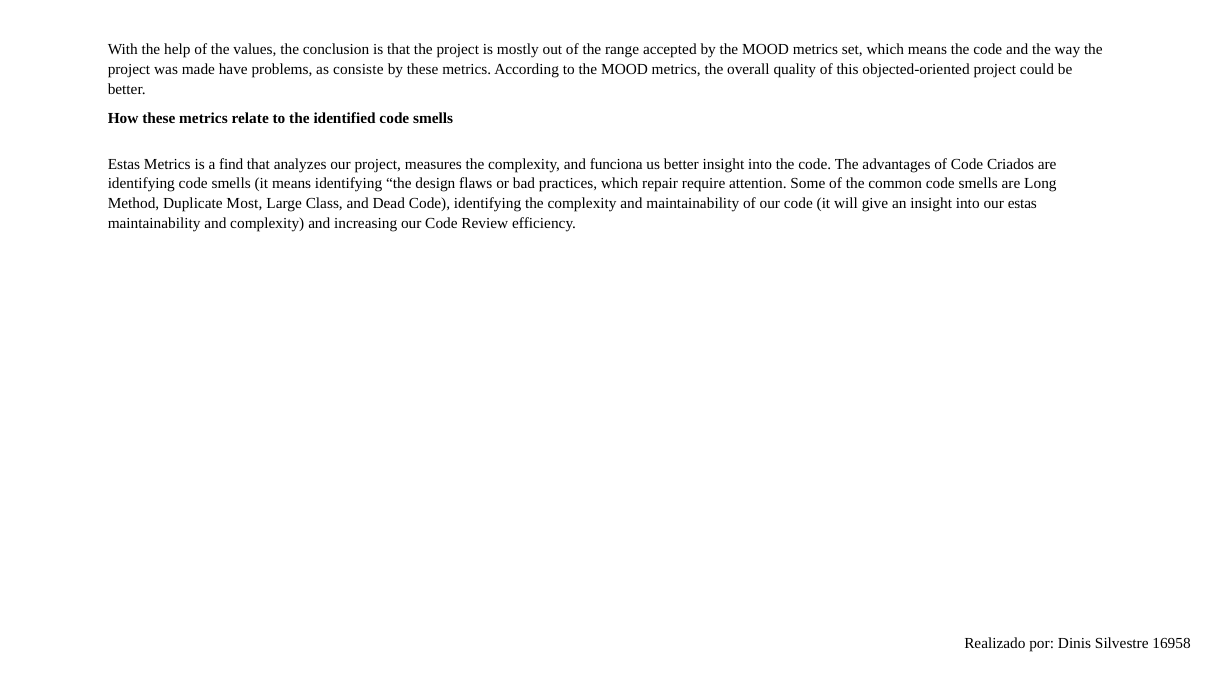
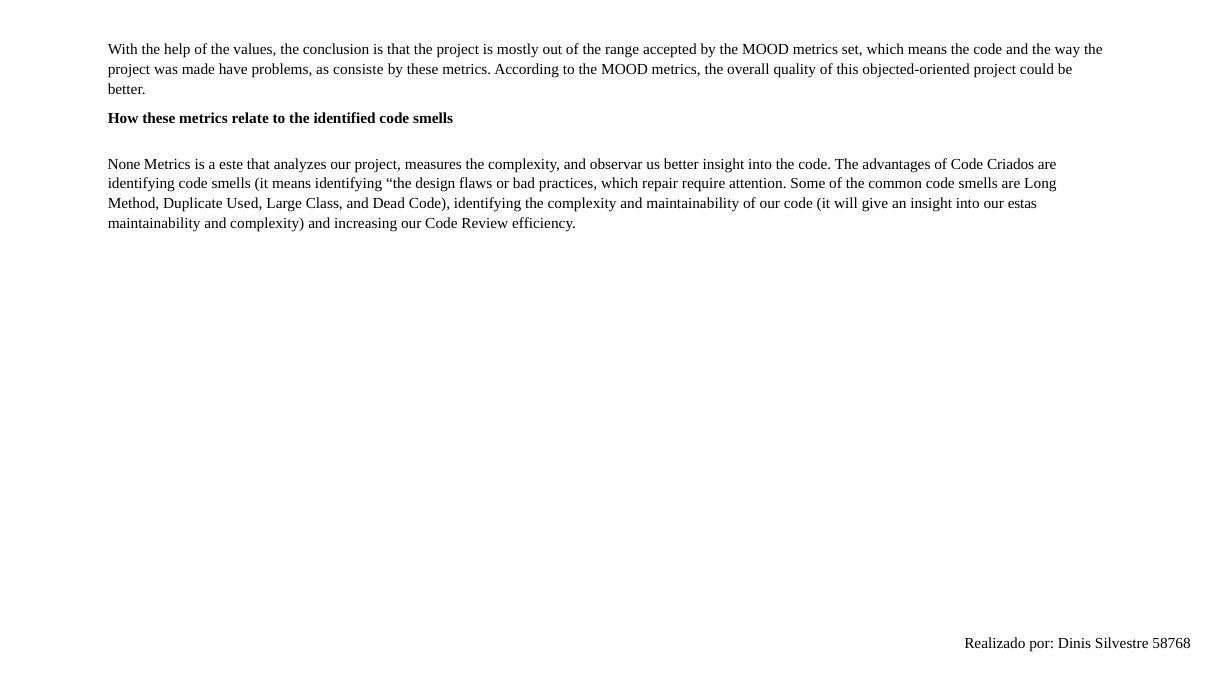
Estas: Estas -> None (124, 164)
find: find -> este (231, 164)
funciona: funciona -> observar (616, 164)
Most: Most -> Used (244, 204)
16958: 16958 -> 58768 (1172, 643)
